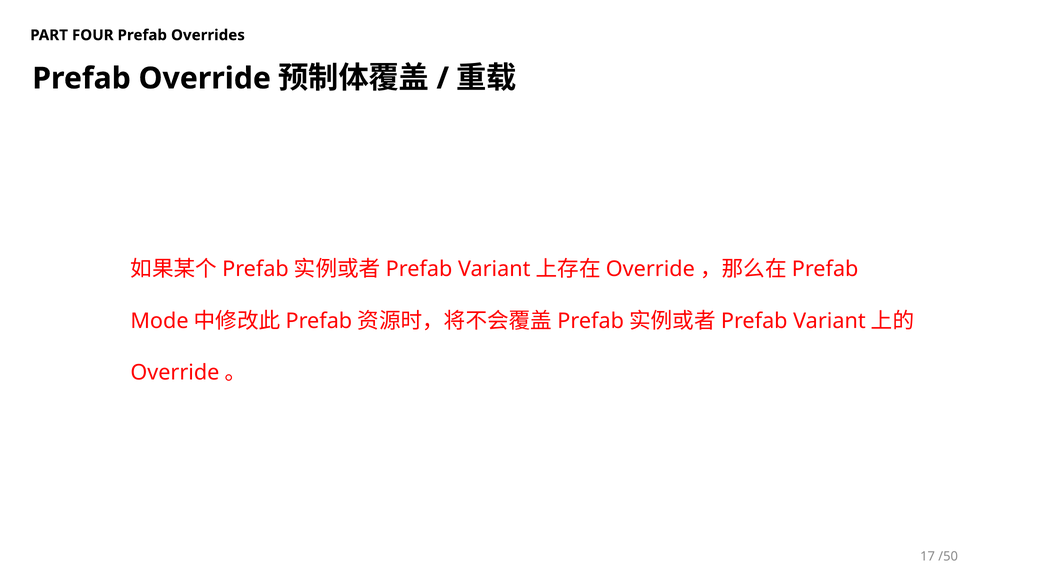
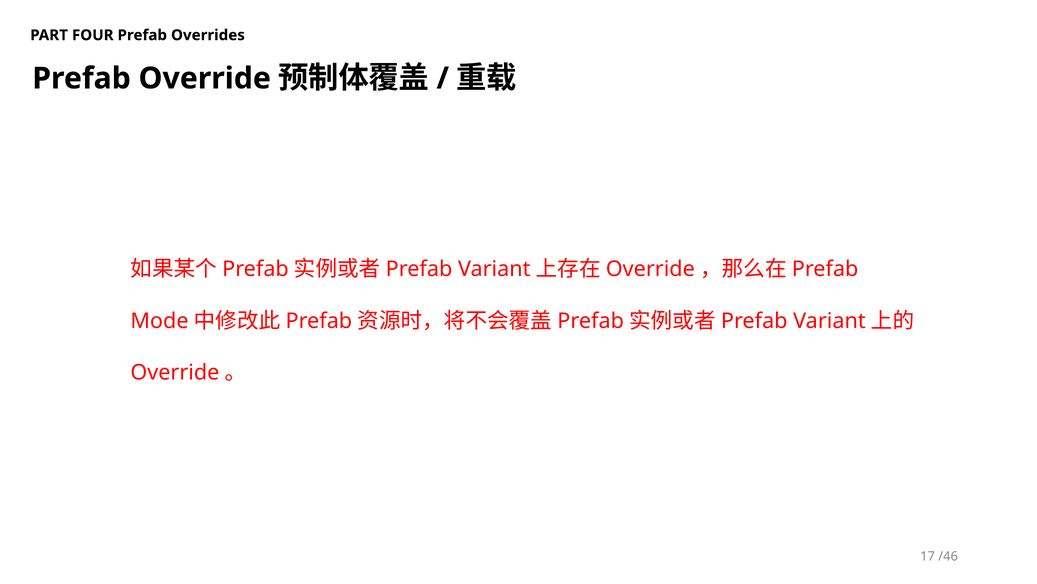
/50: /50 -> /46 (948, 556)
